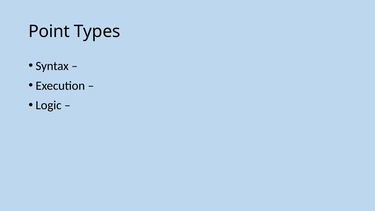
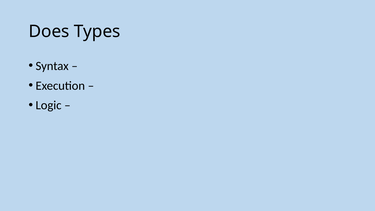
Point: Point -> Does (49, 32)
